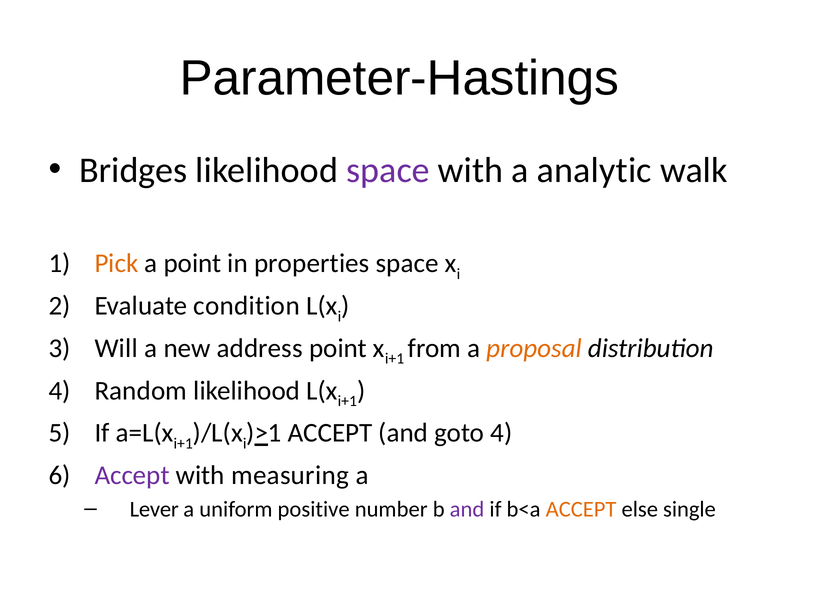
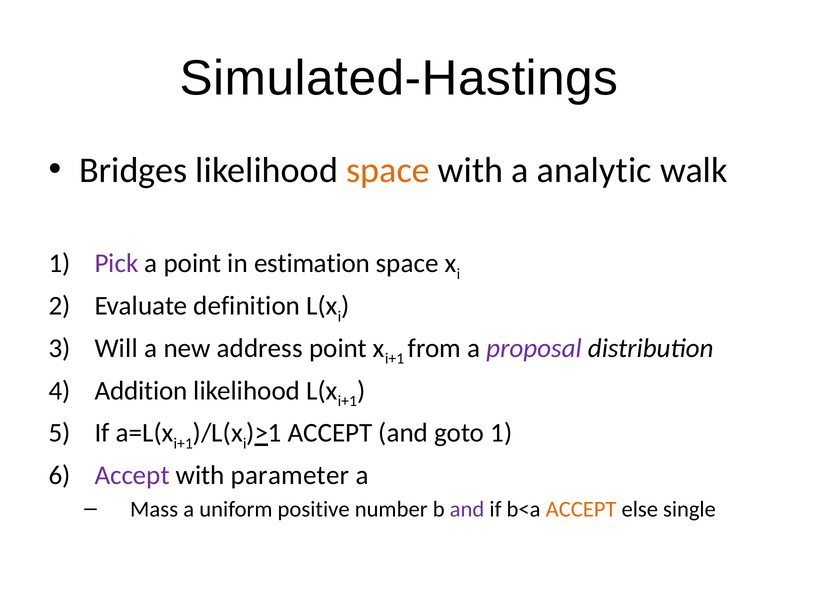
Parameter-Hastings: Parameter-Hastings -> Simulated-Hastings (399, 79)
space colour: purple -> orange (388, 171)
Pick colour: orange -> purple (116, 264)
properties: properties -> estimation (312, 264)
condition: condition -> definition (247, 306)
proposal colour: orange -> purple (534, 349)
Random: Random -> Addition (141, 391)
goto 4: 4 -> 1 (501, 434)
measuring: measuring -> parameter (290, 476)
Lever: Lever -> Mass (154, 510)
